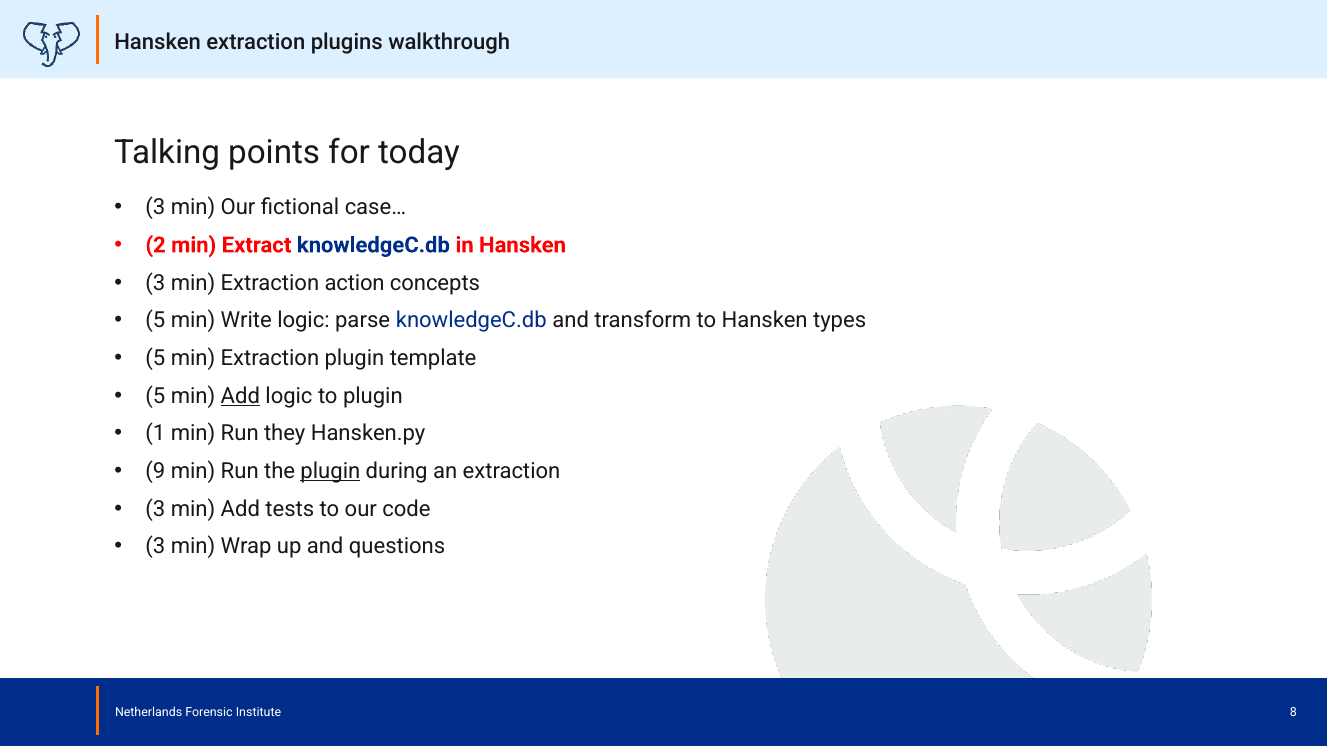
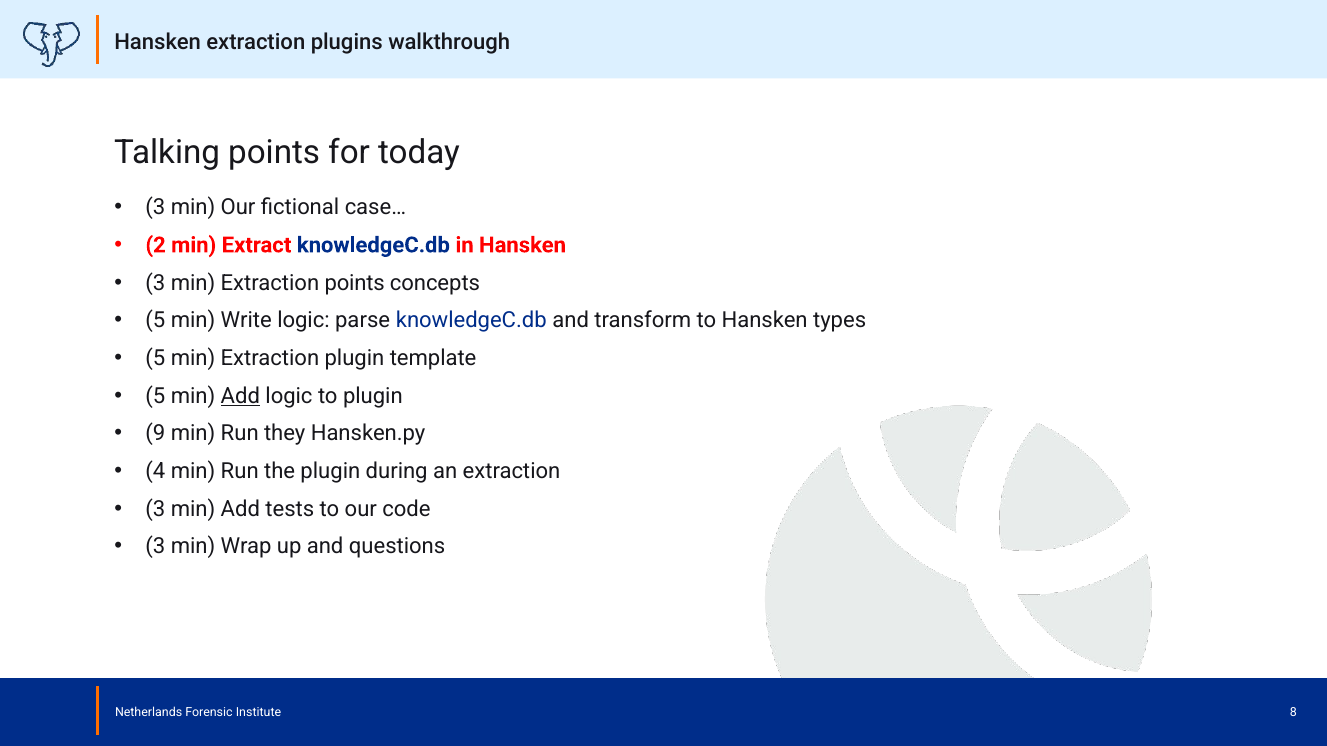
Extraction action: action -> points (355, 283)
1: 1 -> 9 (155, 434)
9: 9 -> 4 (155, 471)
plugin underline: present -> none (330, 471)
